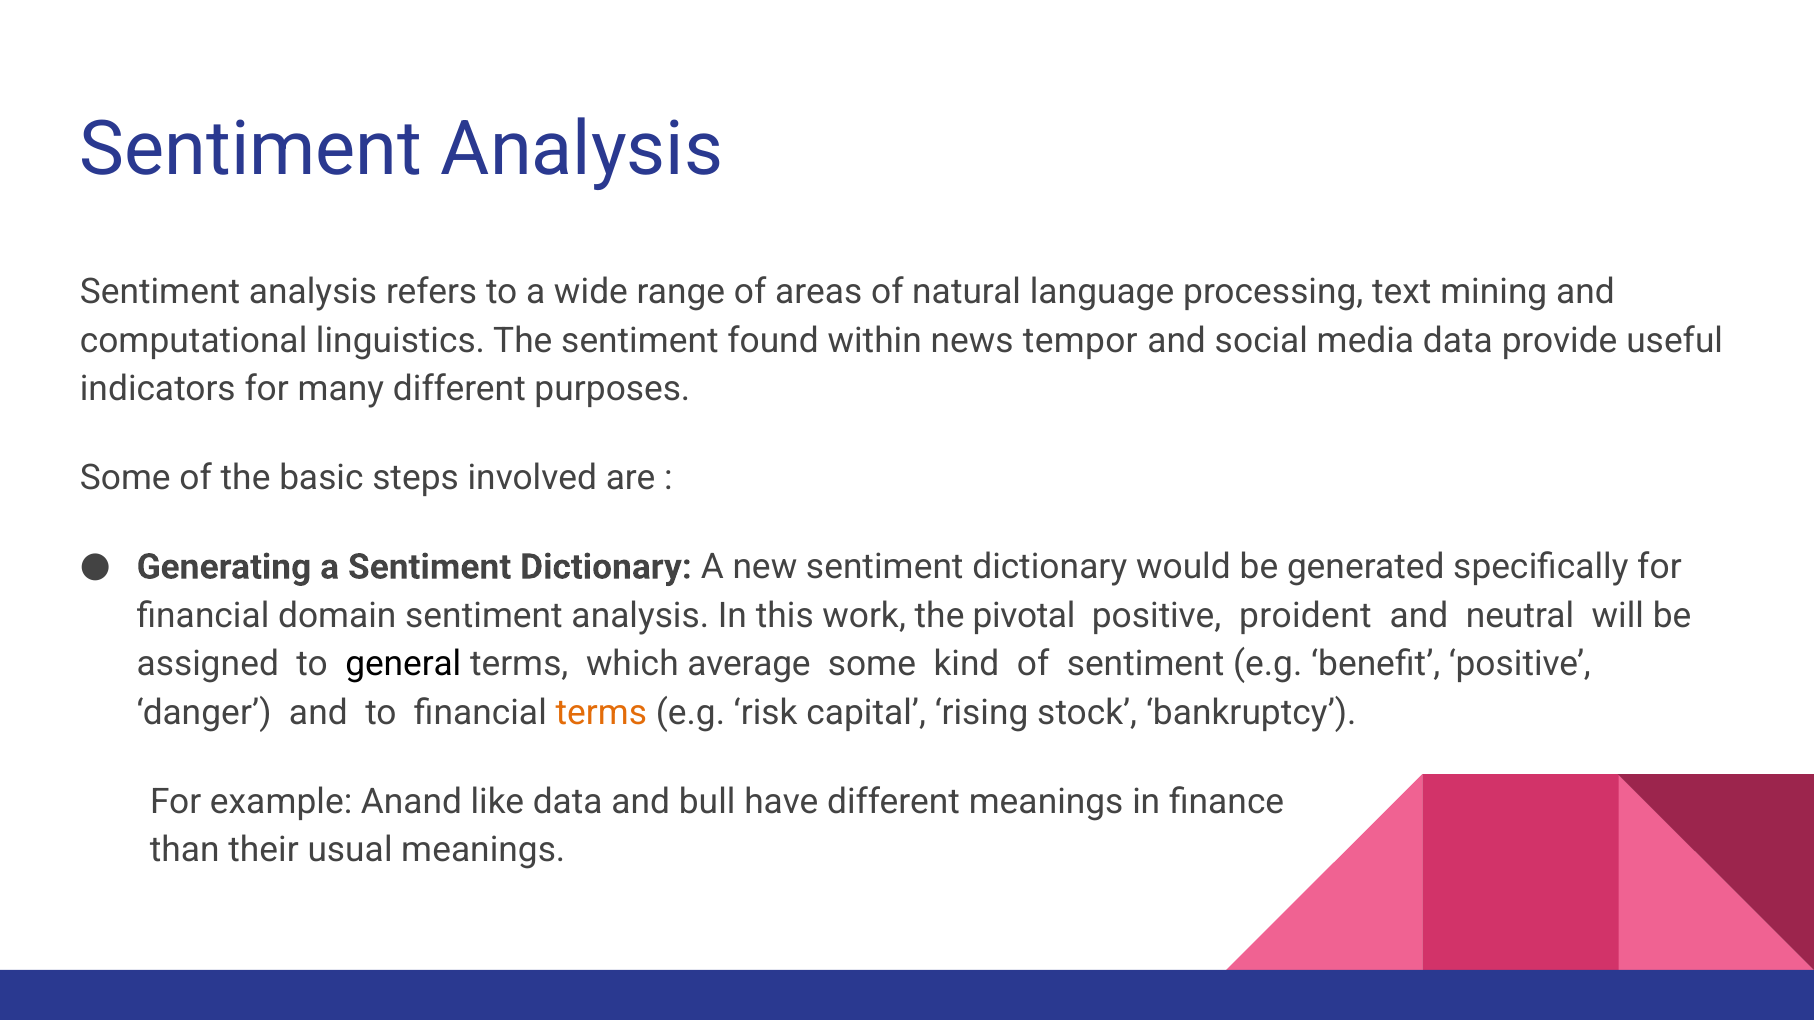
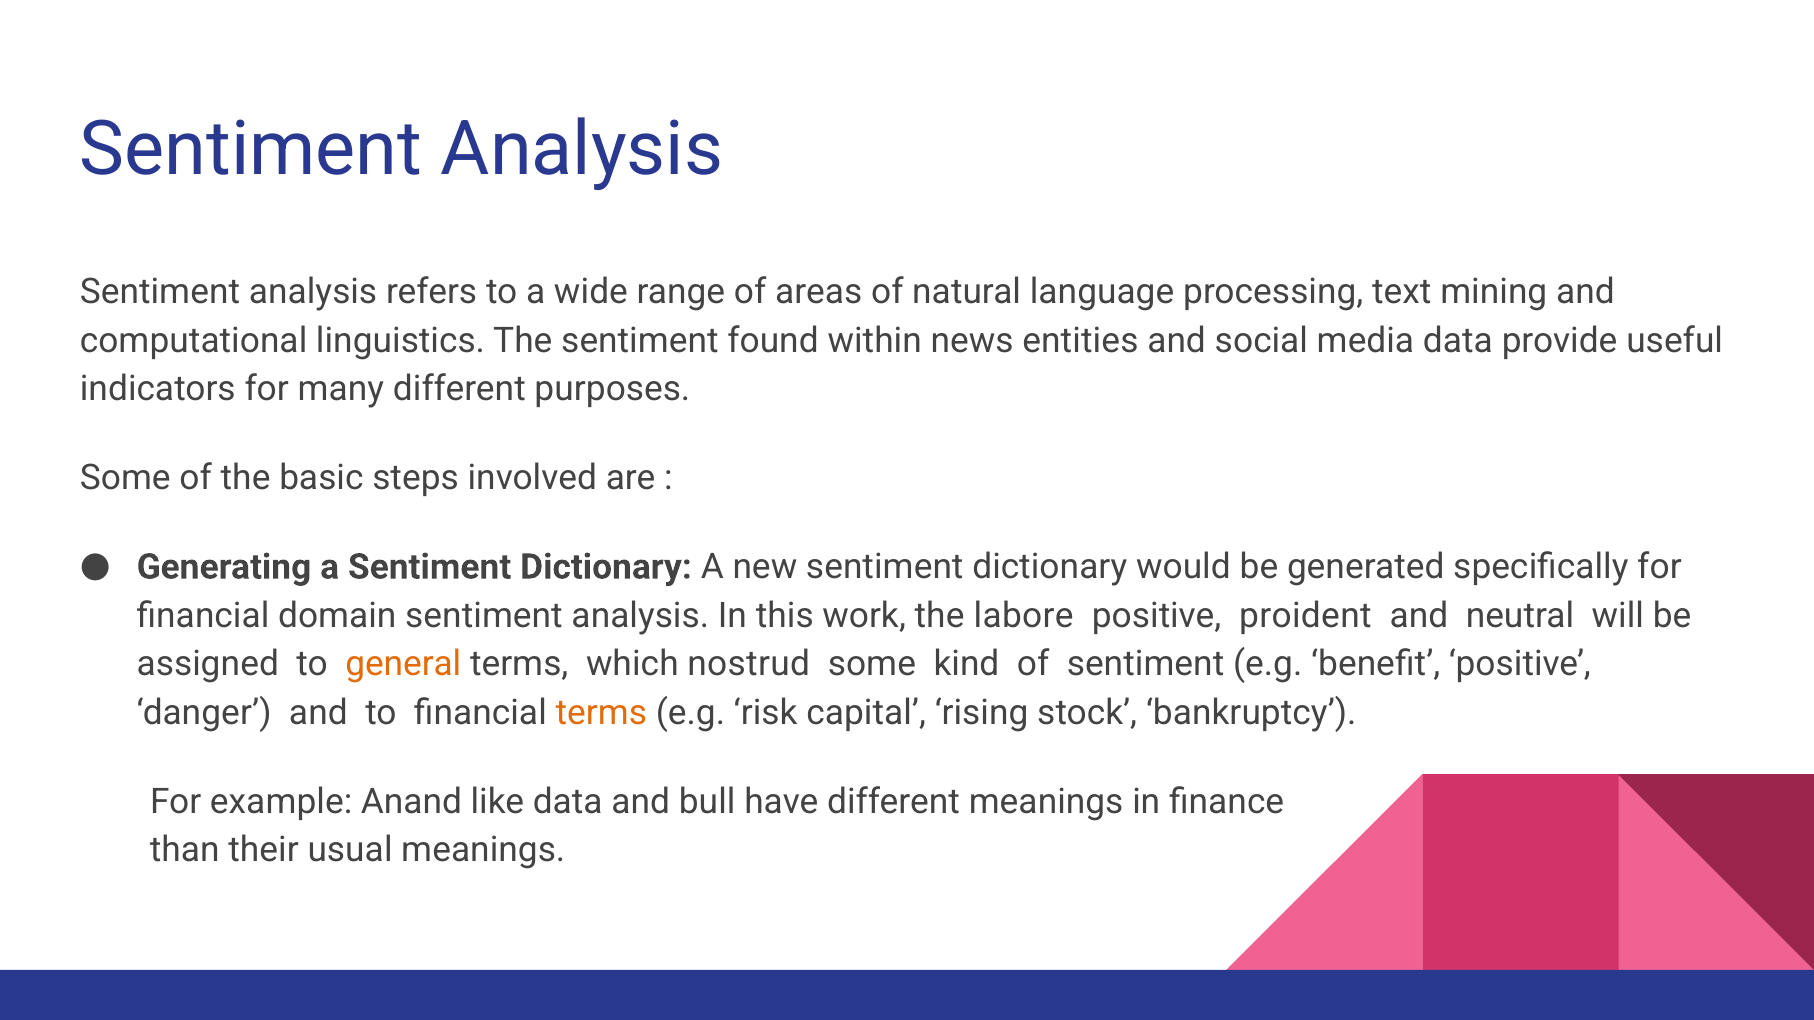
tempor: tempor -> entities (1080, 341)
pivotal: pivotal -> labore (1024, 616)
general colour: black -> orange (403, 664)
average: average -> nostrud (749, 664)
